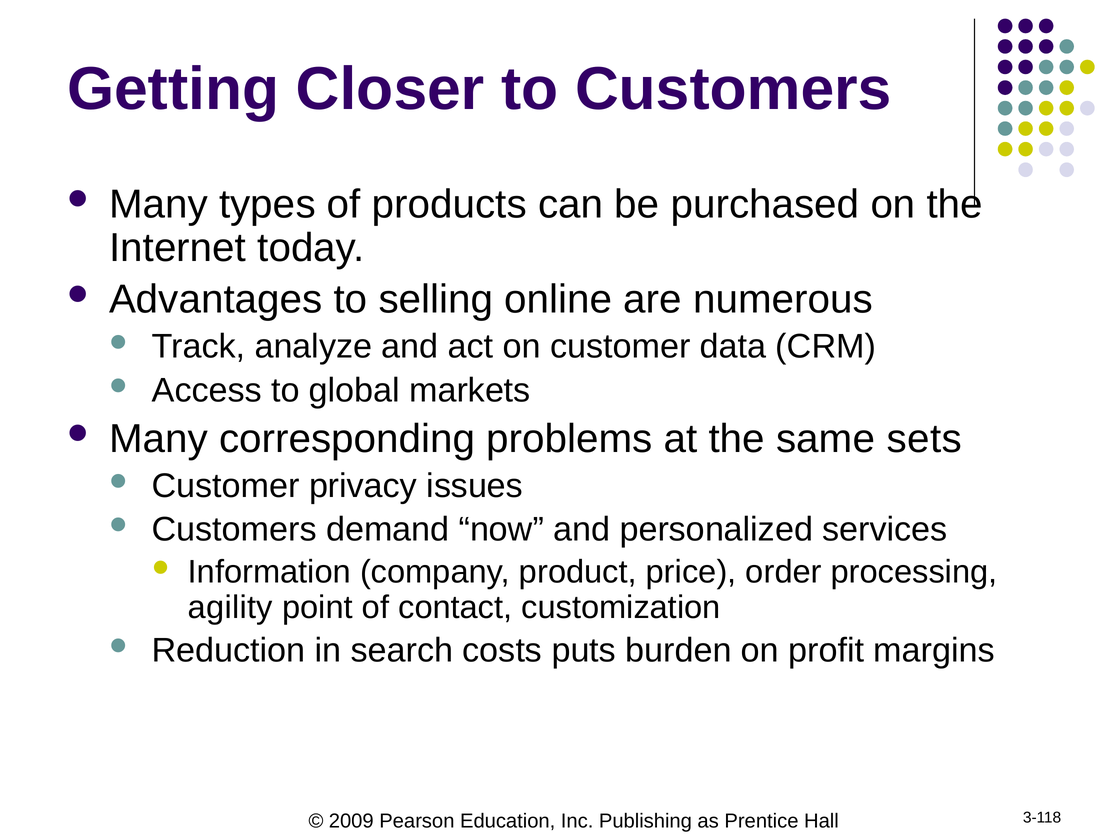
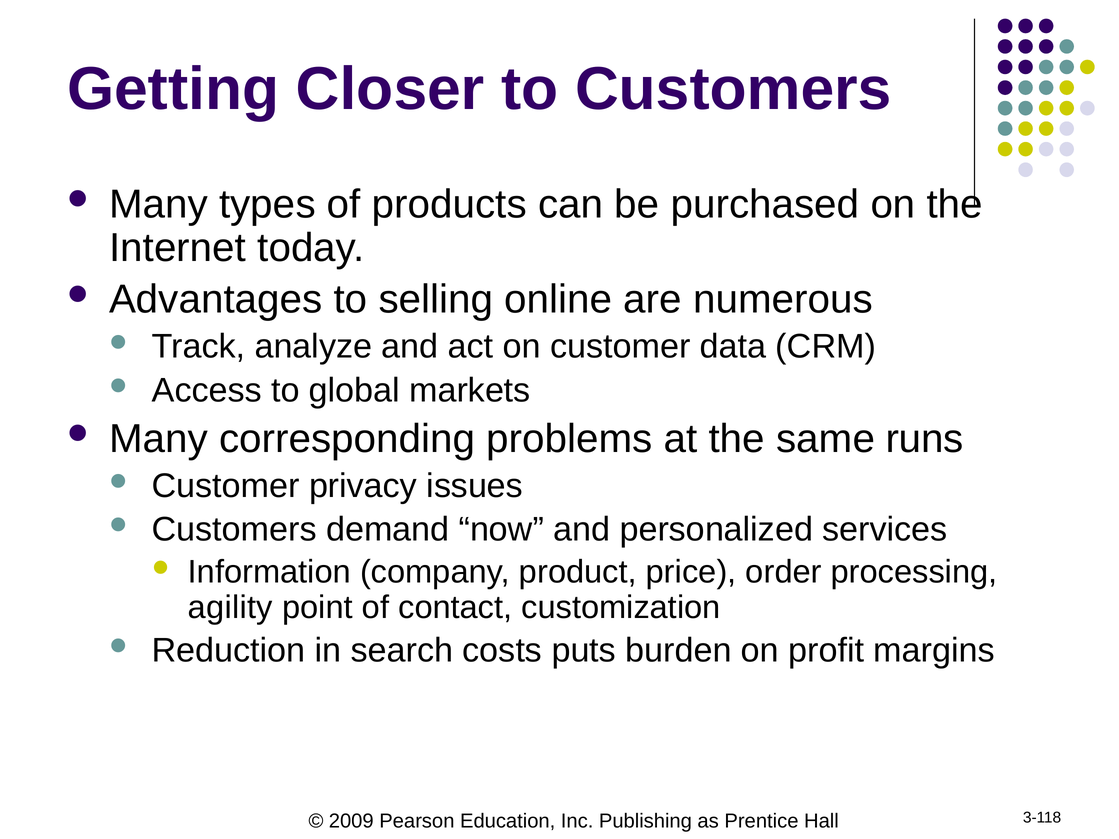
sets: sets -> runs (925, 439)
